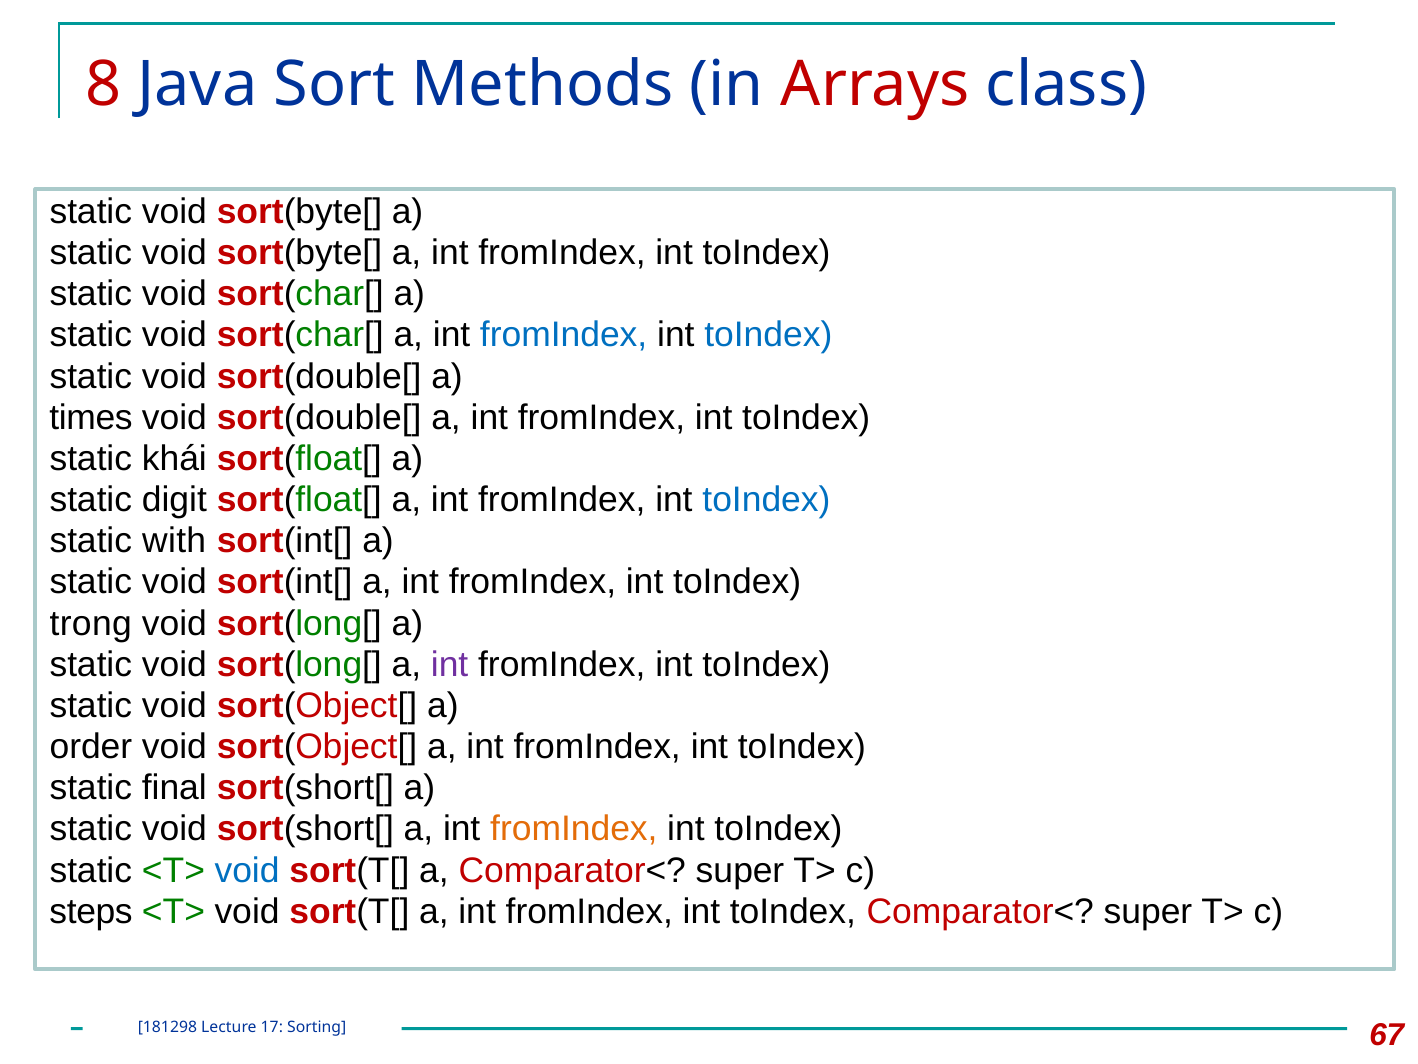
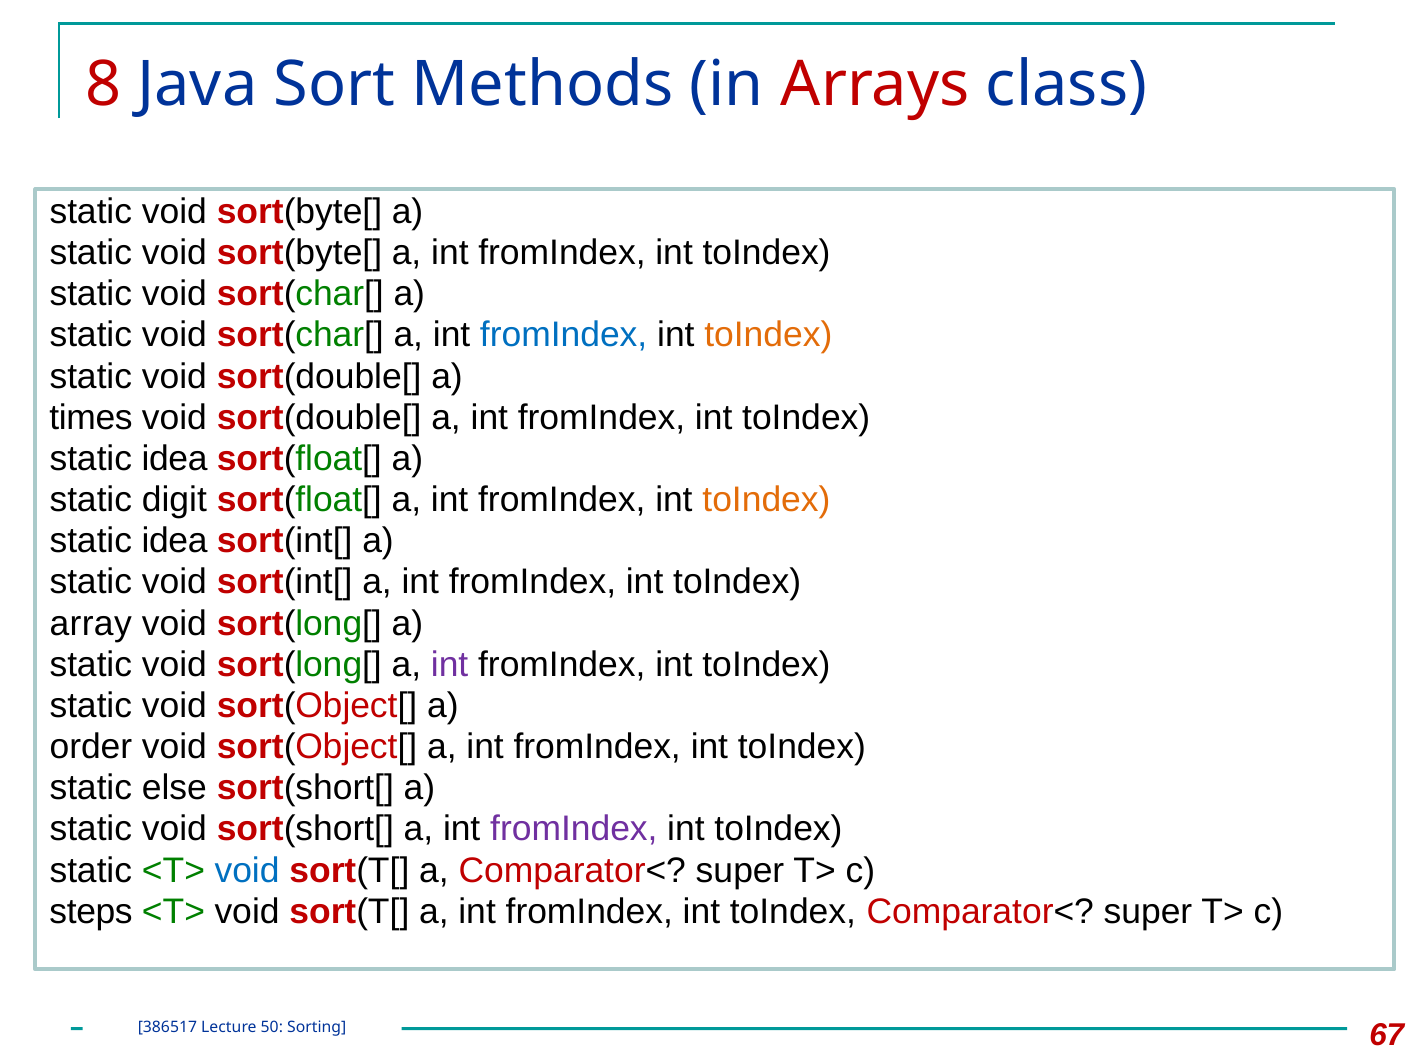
toIndex colour: blue -> orange (768, 335)
khái: khái -> idea (175, 459)
toIndex colour: blue -> orange (766, 500)
with: with -> idea (175, 541)
trong: trong -> array (91, 623)
final: final -> else (174, 788)
fromIndex colour: orange -> purple (574, 829)
181298: 181298 -> 386517 (167, 1027)
17: 17 -> 50 (272, 1027)
